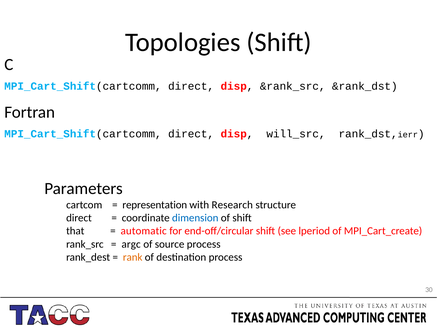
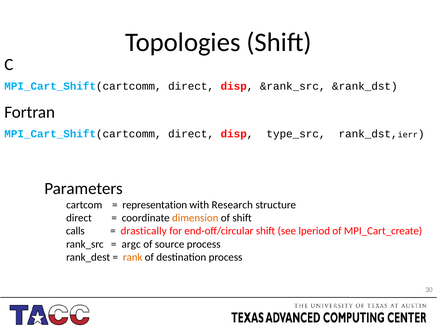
will_src: will_src -> type_src (296, 134)
dimension colour: blue -> orange (195, 218)
that: that -> calls (75, 231)
automatic: automatic -> drastically (144, 231)
